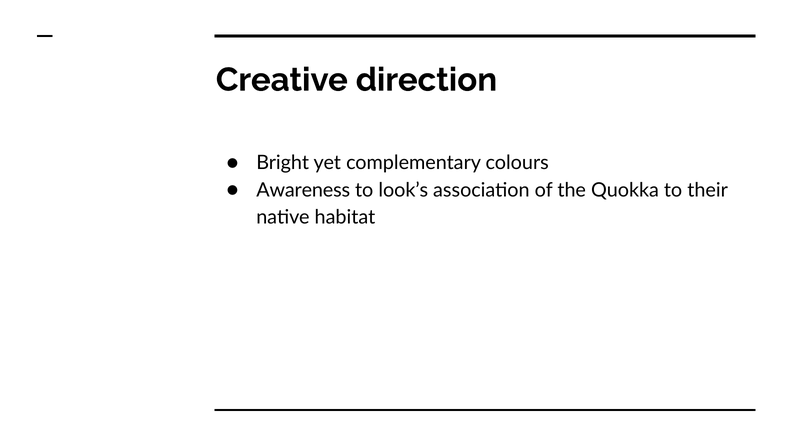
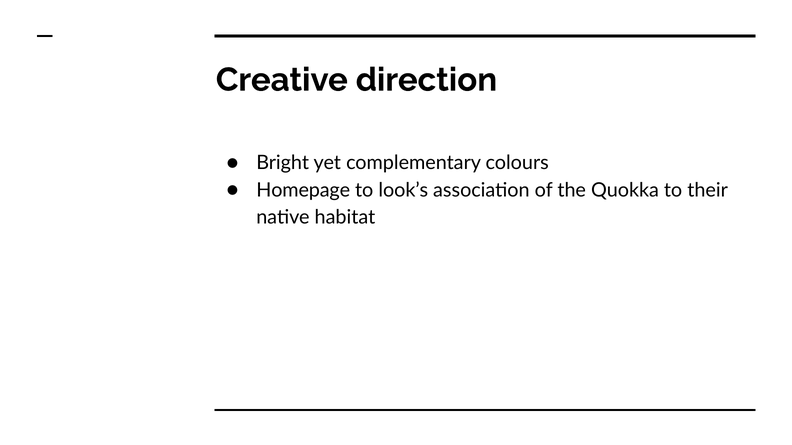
Awareness: Awareness -> Homepage (303, 190)
